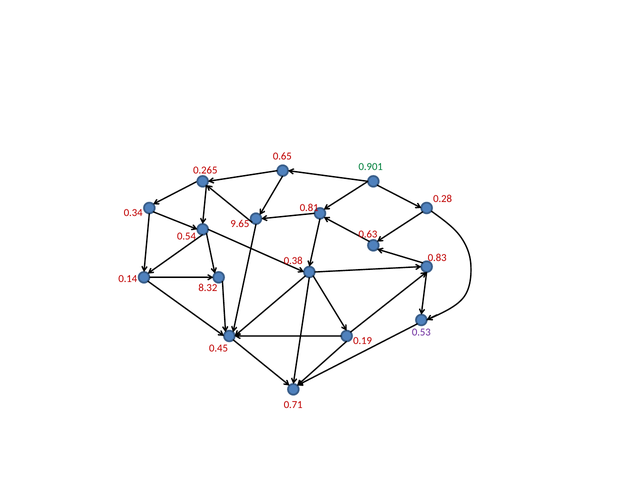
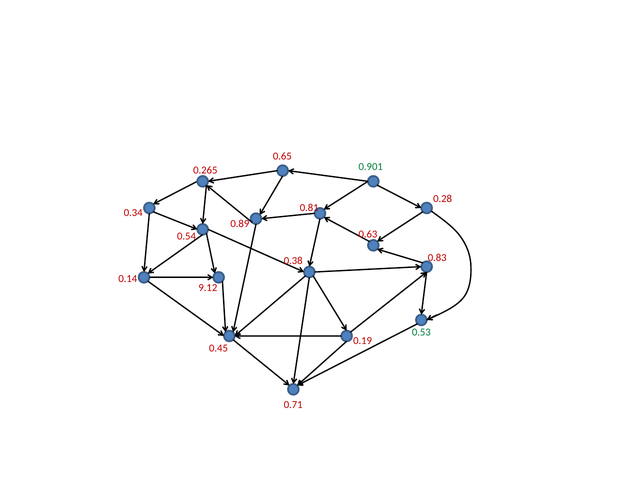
9.65: 9.65 -> 0.89 (240, 224)
8.32: 8.32 -> 9.12 (208, 288)
0.53 colour: purple -> green (421, 332)
